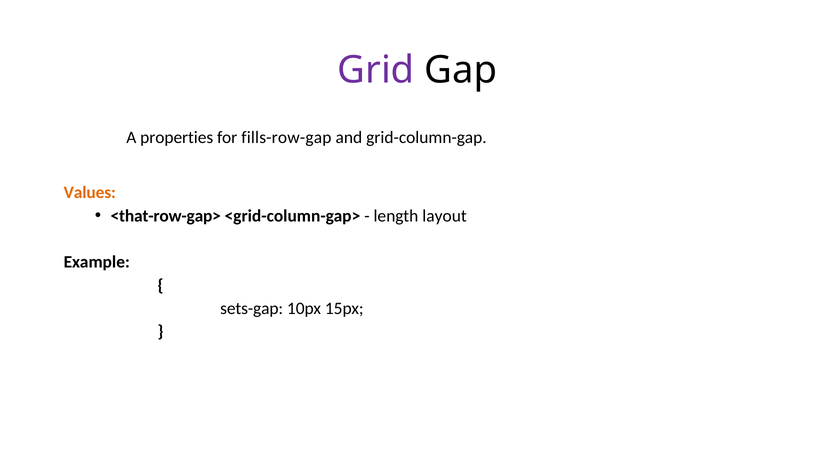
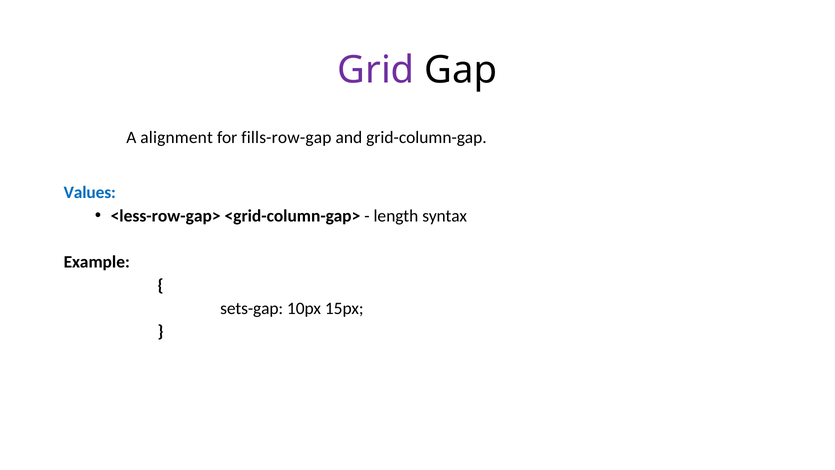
properties: properties -> alignment (177, 137)
Values colour: orange -> blue (90, 193)
<that-row-gap>: <that-row-gap> -> <less-row-gap> (166, 216)
layout: layout -> syntax (445, 216)
